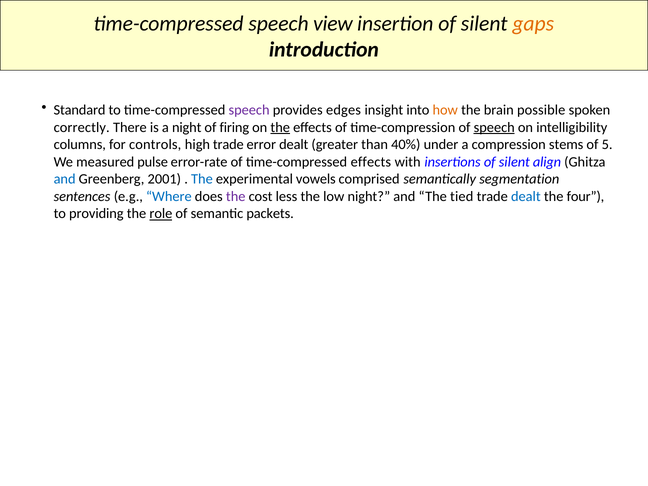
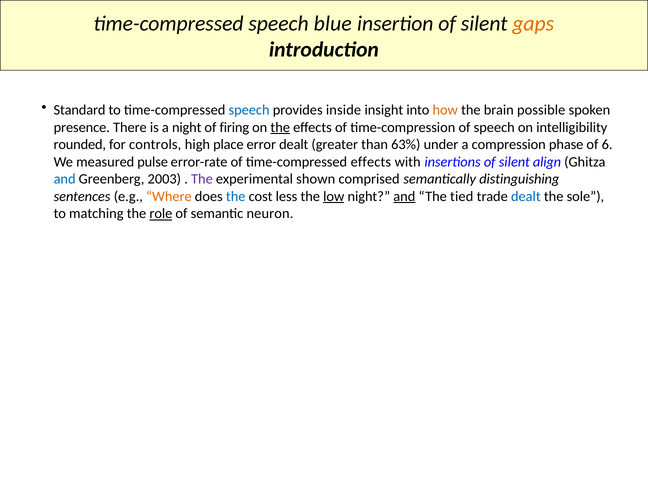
view: view -> blue (333, 24)
speech colour: purple -> blue (249, 110)
edges: edges -> inside (344, 110)
correctly: correctly -> presence (82, 127)
speech underline: present -> none (494, 127)
columns: columns -> rounded (80, 145)
high trade: trade -> place (228, 145)
40%: 40% -> 63% (406, 145)
stems: stems -> phase (566, 145)
5: 5 -> 6 (607, 145)
2001: 2001 -> 2003 (164, 179)
The colour: blue -> purple (202, 179)
vowels: vowels -> shown (316, 179)
segmentation: segmentation -> distinguishing (519, 179)
Where colour: blue -> orange (169, 196)
the colour: purple -> blue (236, 196)
low underline: none -> present (334, 196)
and underline: none -> present (404, 196)
four: four -> sole (585, 196)
providing: providing -> matching (96, 214)
packets: packets -> neuron (270, 214)
